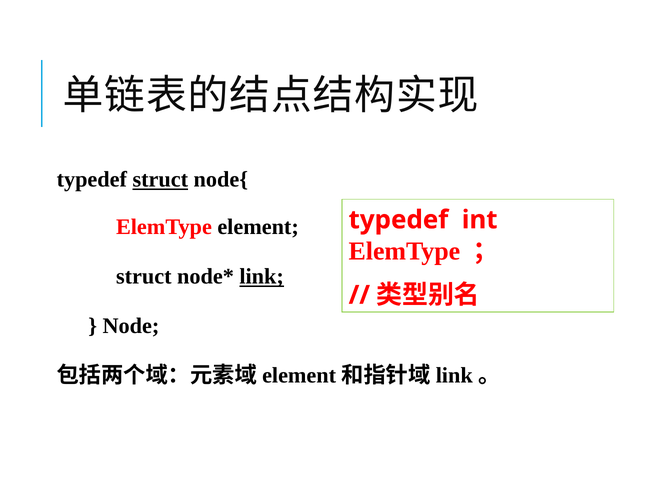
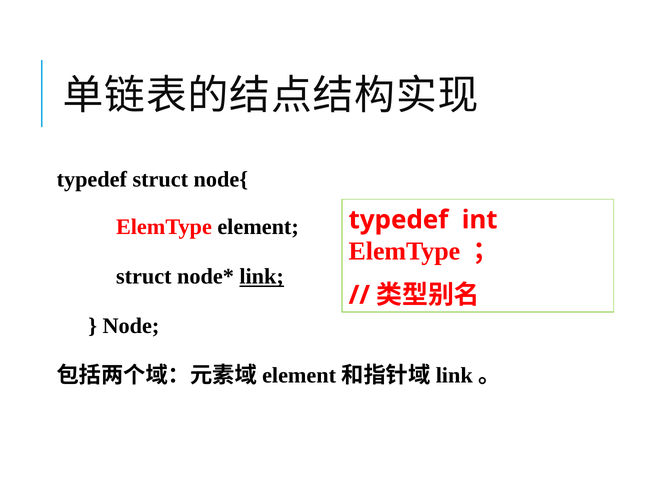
struct underline: present -> none (160, 180)
